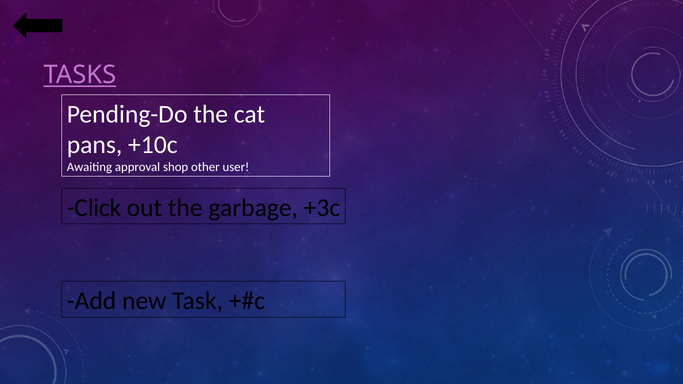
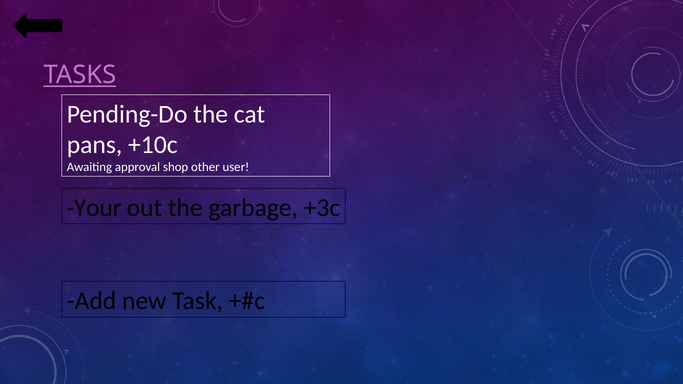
Click: Click -> Your (94, 208)
